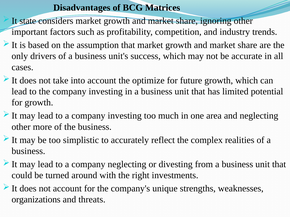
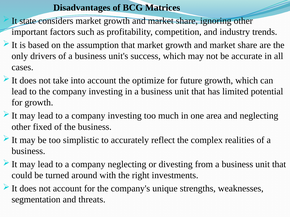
more: more -> fixed (42, 127)
organizations: organizations -> segmentation (36, 200)
